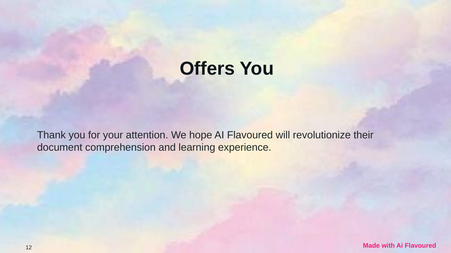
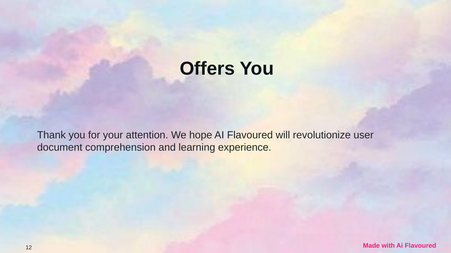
their: their -> user (364, 135)
